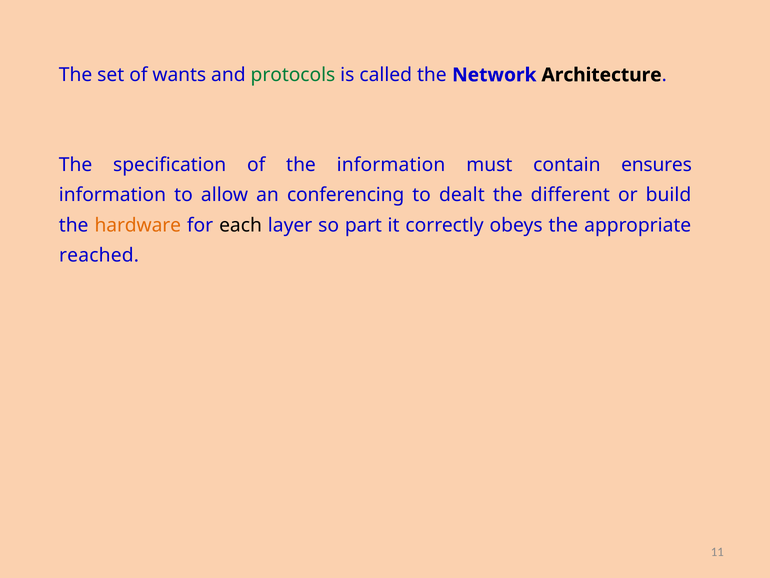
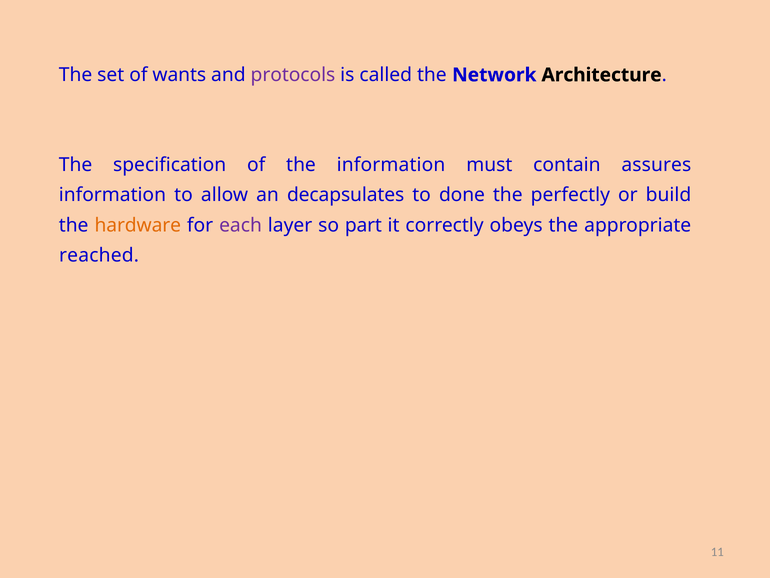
protocols colour: green -> purple (293, 75)
ensures: ensures -> assures (656, 165)
conferencing: conferencing -> decapsulates (346, 195)
dealt: dealt -> done (462, 195)
different: different -> perfectly (570, 195)
each colour: black -> purple (241, 225)
